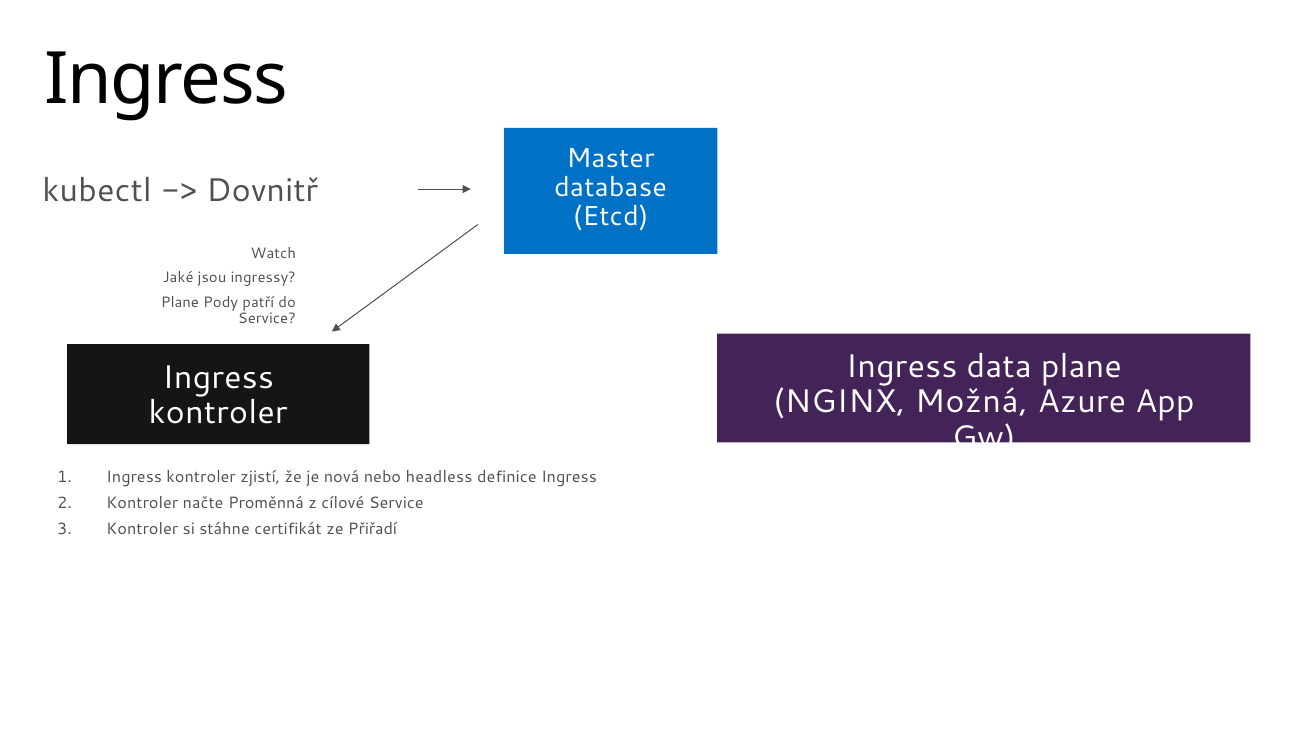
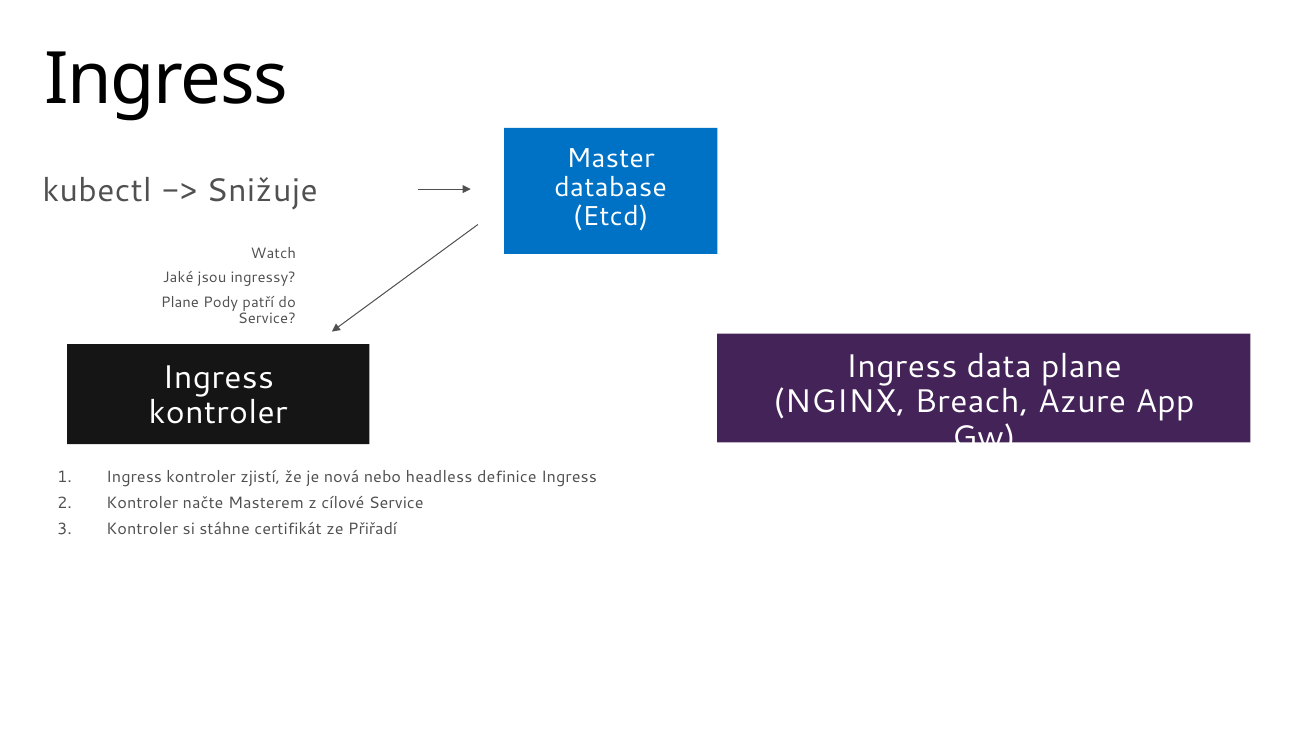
Dovnitř: Dovnitř -> Snižuje (262, 190)
Možná: Možná -> Breach (972, 402)
Proměnná: Proměnná -> Masterem (266, 503)
